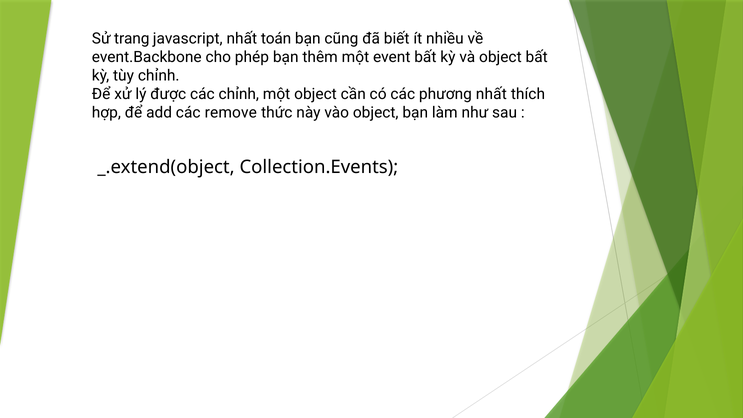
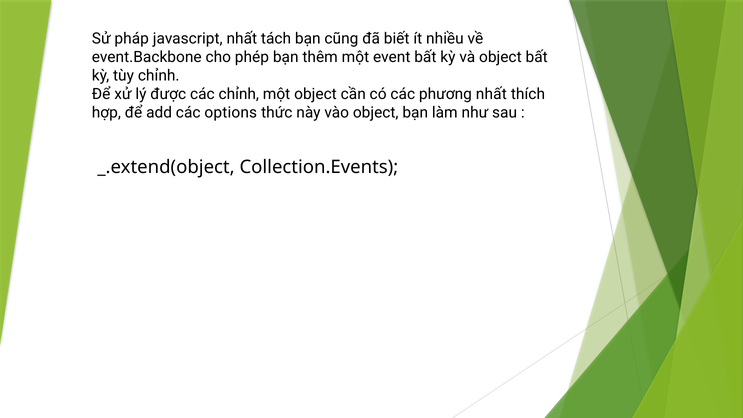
trang: trang -> pháp (132, 38)
toán: toán -> tách (276, 38)
remove: remove -> options (231, 113)
